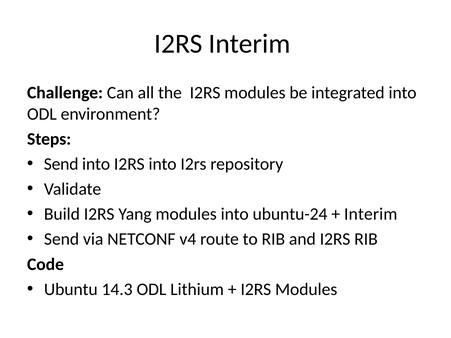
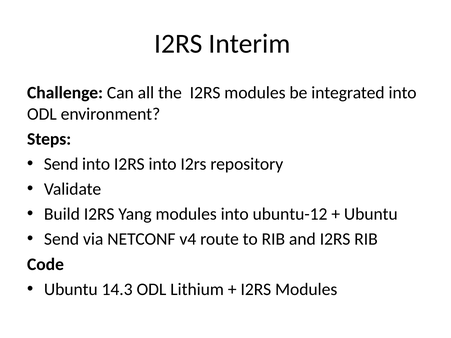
ubuntu-24: ubuntu-24 -> ubuntu-12 (290, 214)
Interim: Interim -> Ubuntu (371, 214)
